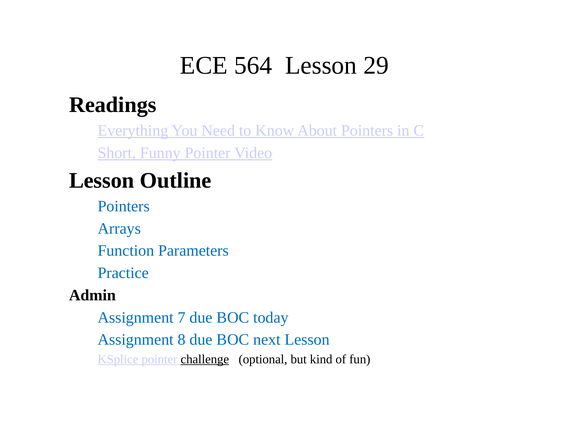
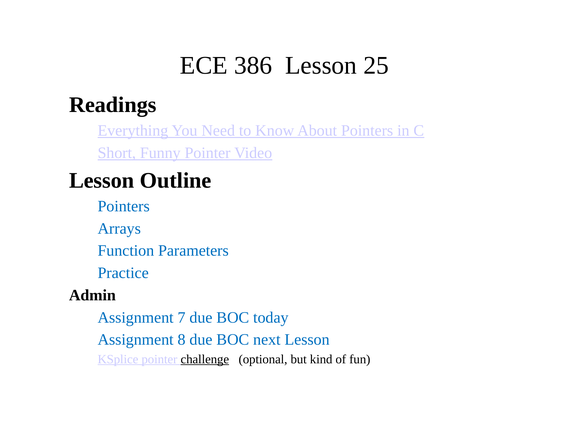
564: 564 -> 386 (253, 66)
29: 29 -> 25 (376, 66)
